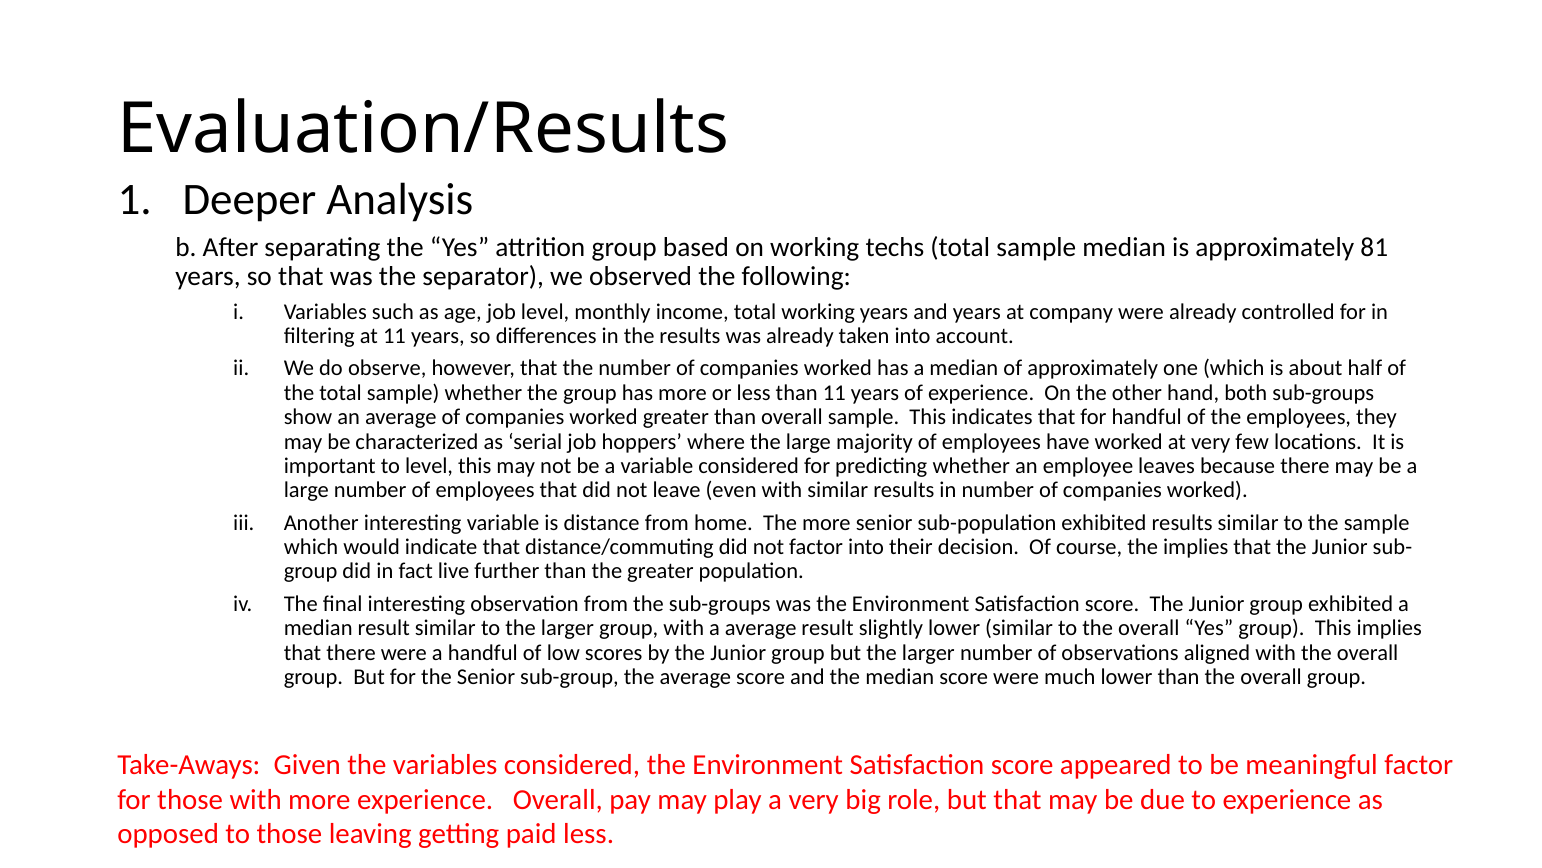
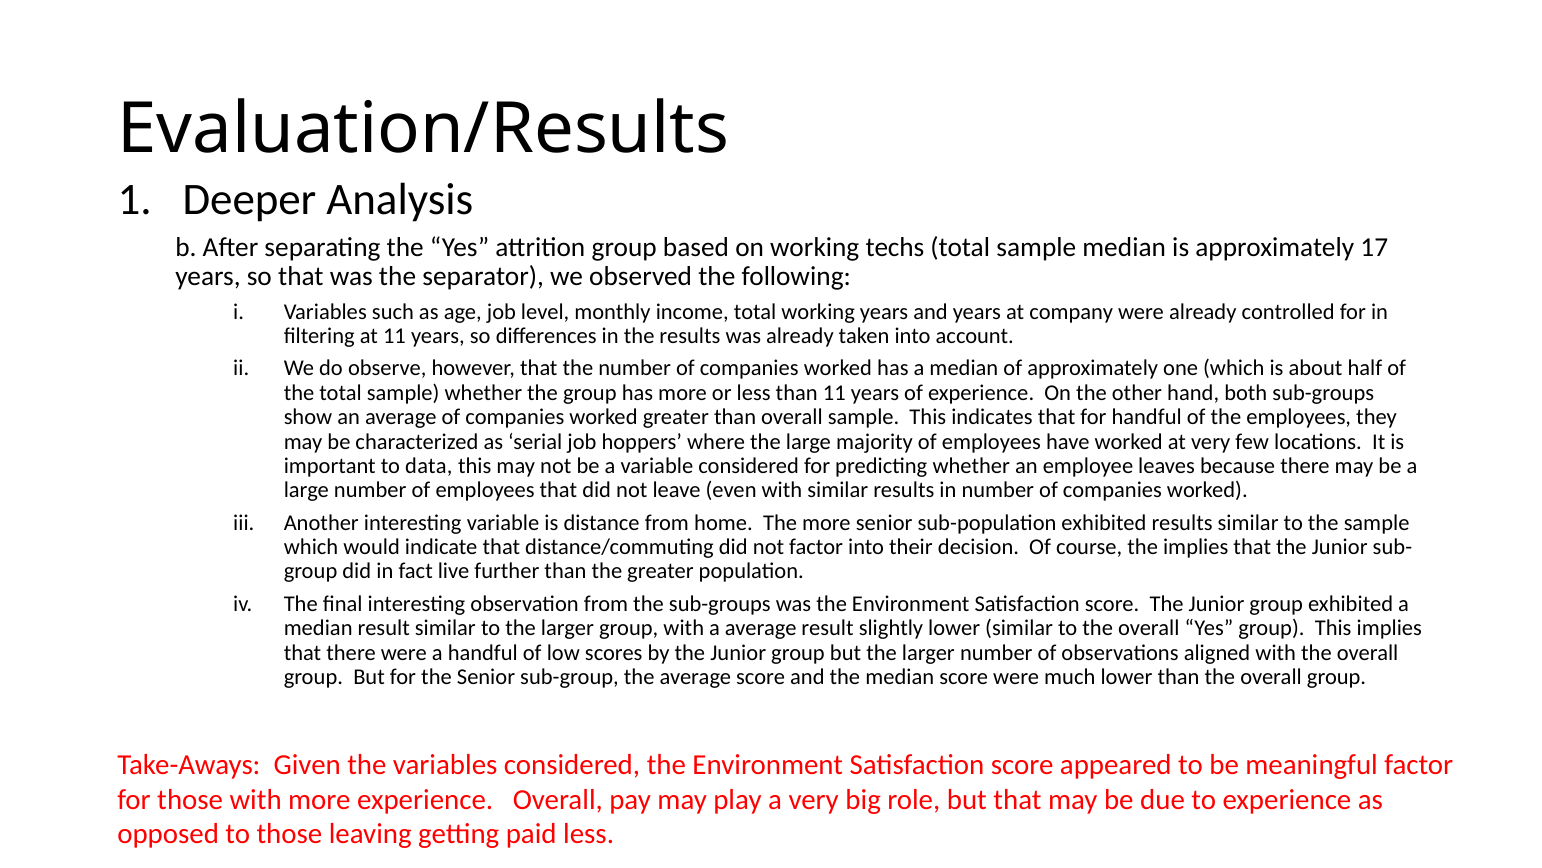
81: 81 -> 17 (1374, 247)
to level: level -> data (429, 466)
